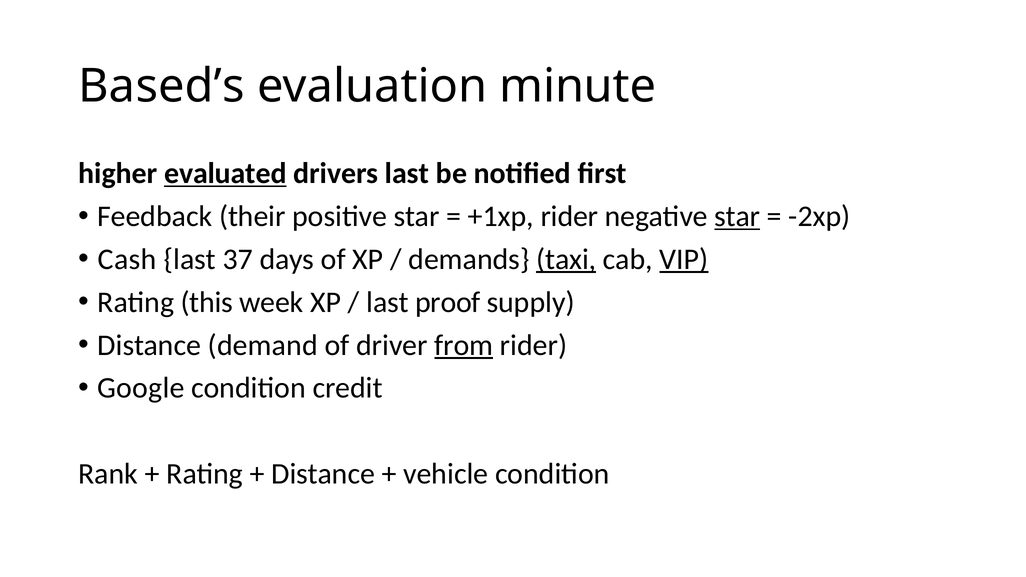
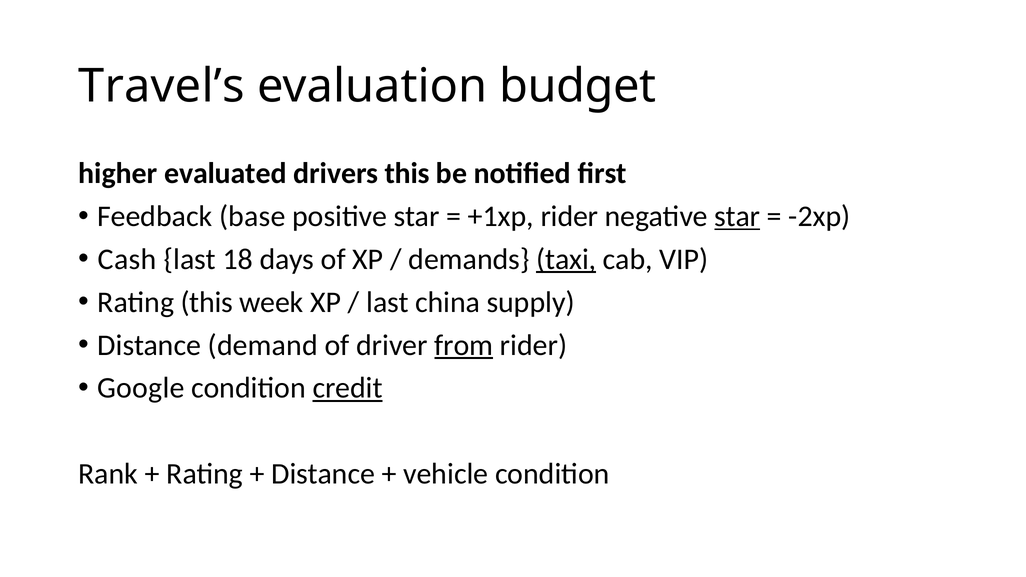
Based’s: Based’s -> Travel’s (162, 86)
minute: minute -> budget (578, 86)
evaluated underline: present -> none (225, 173)
drivers last: last -> this (407, 173)
their: their -> base (252, 216)
37: 37 -> 18 (238, 259)
VIP underline: present -> none (684, 259)
proof: proof -> china (448, 302)
credit underline: none -> present (348, 388)
